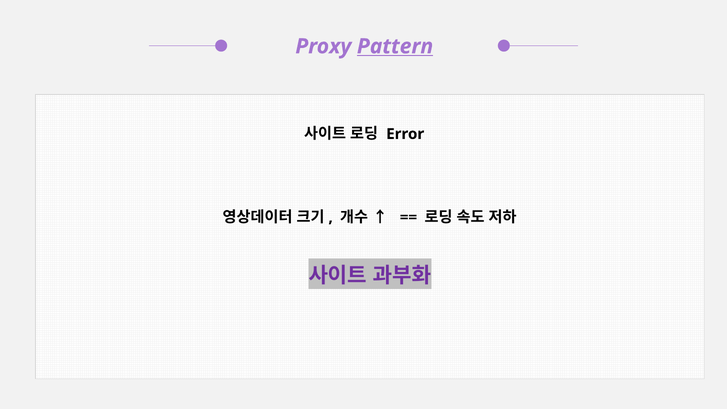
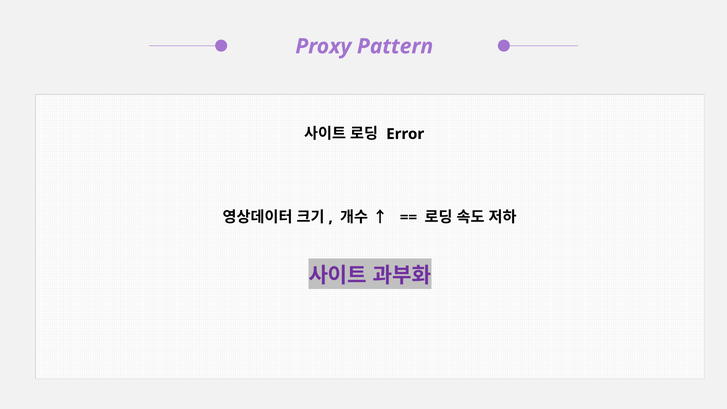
Pattern underline: present -> none (395, 46)
